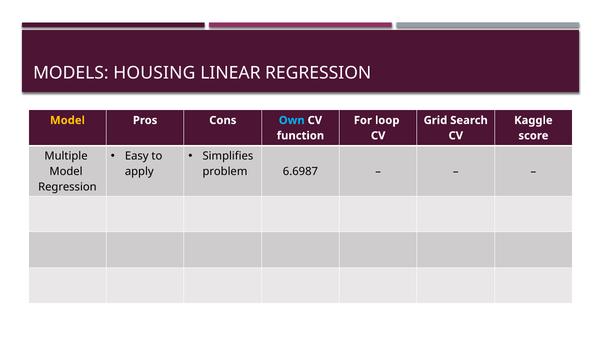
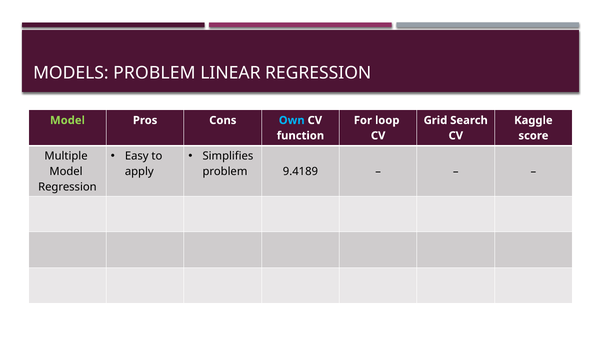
MODELS HOUSING: HOUSING -> PROBLEM (154, 73)
Model colour: yellow -> light green (67, 120)
6.6987: 6.6987 -> 9.4189 (300, 171)
